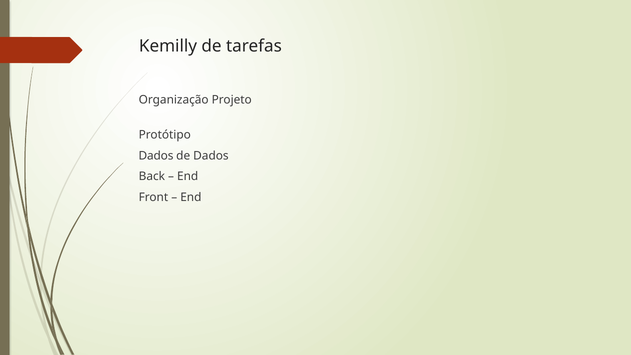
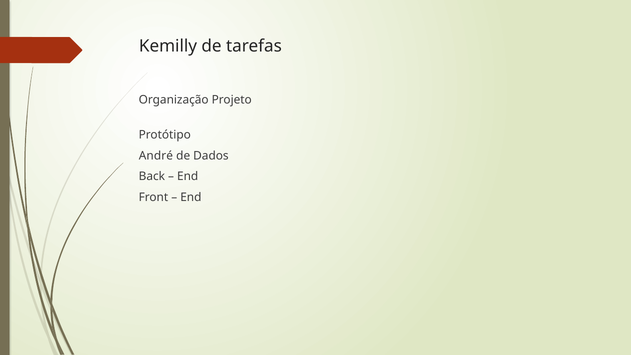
Dados: Dados -> André (156, 156)
